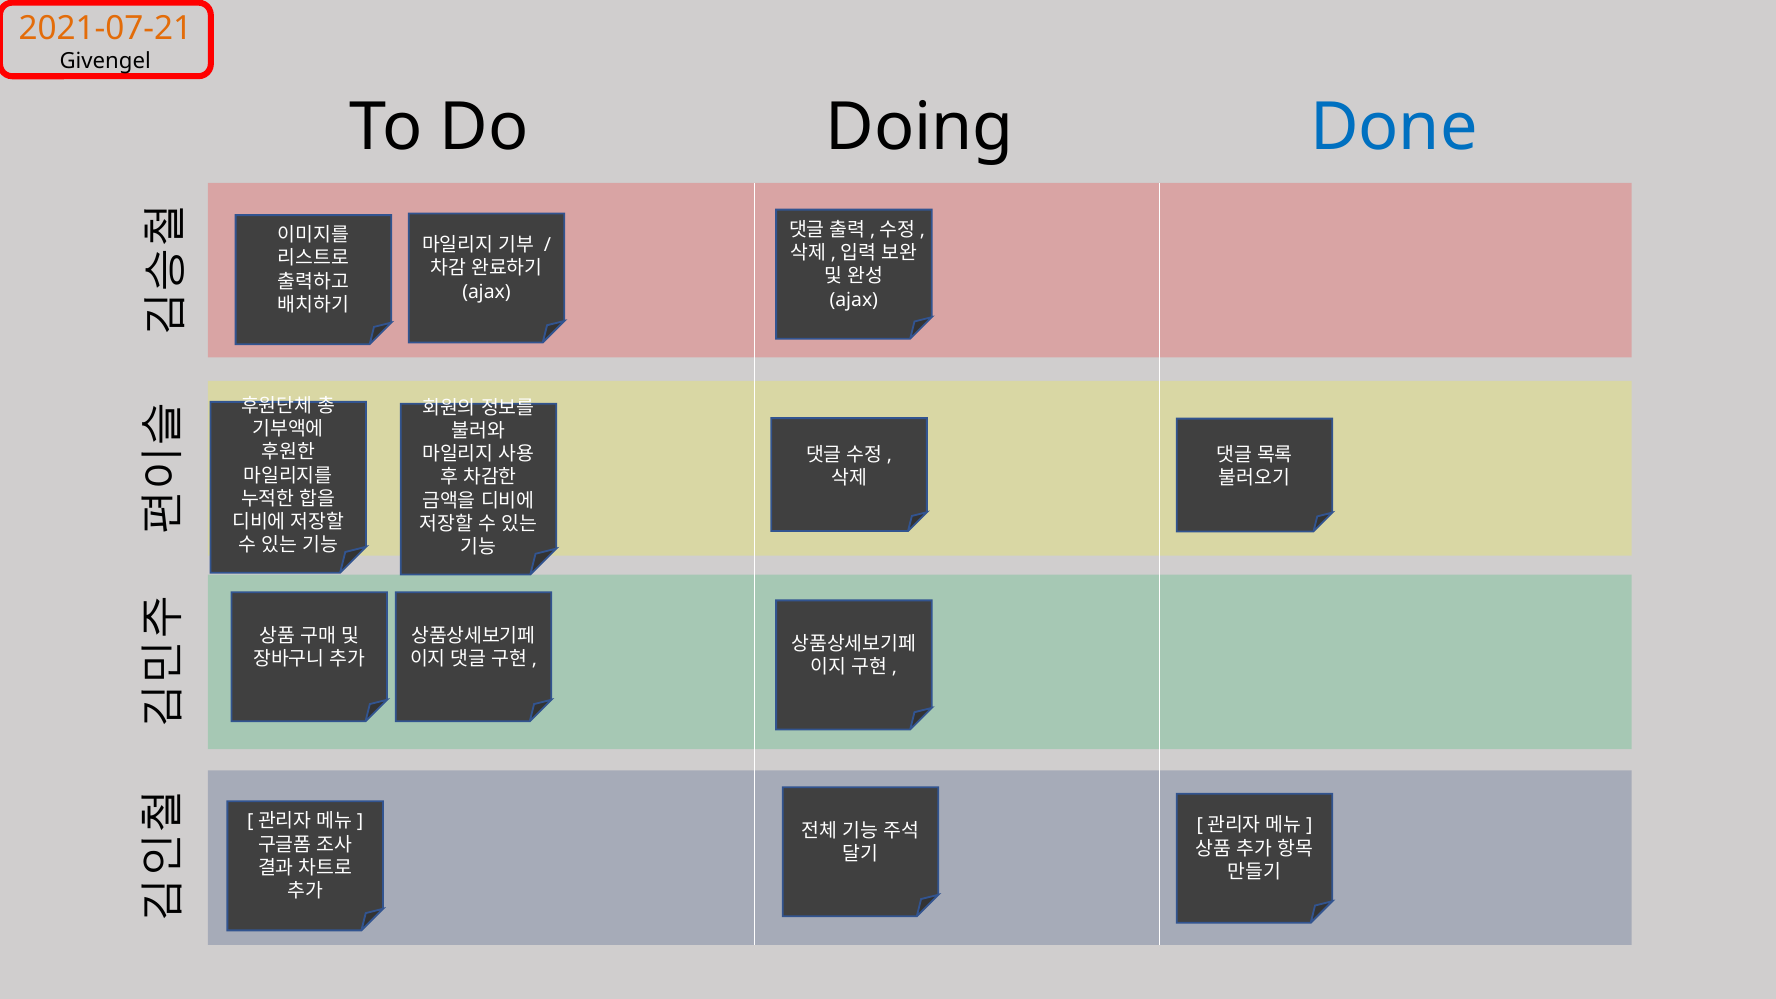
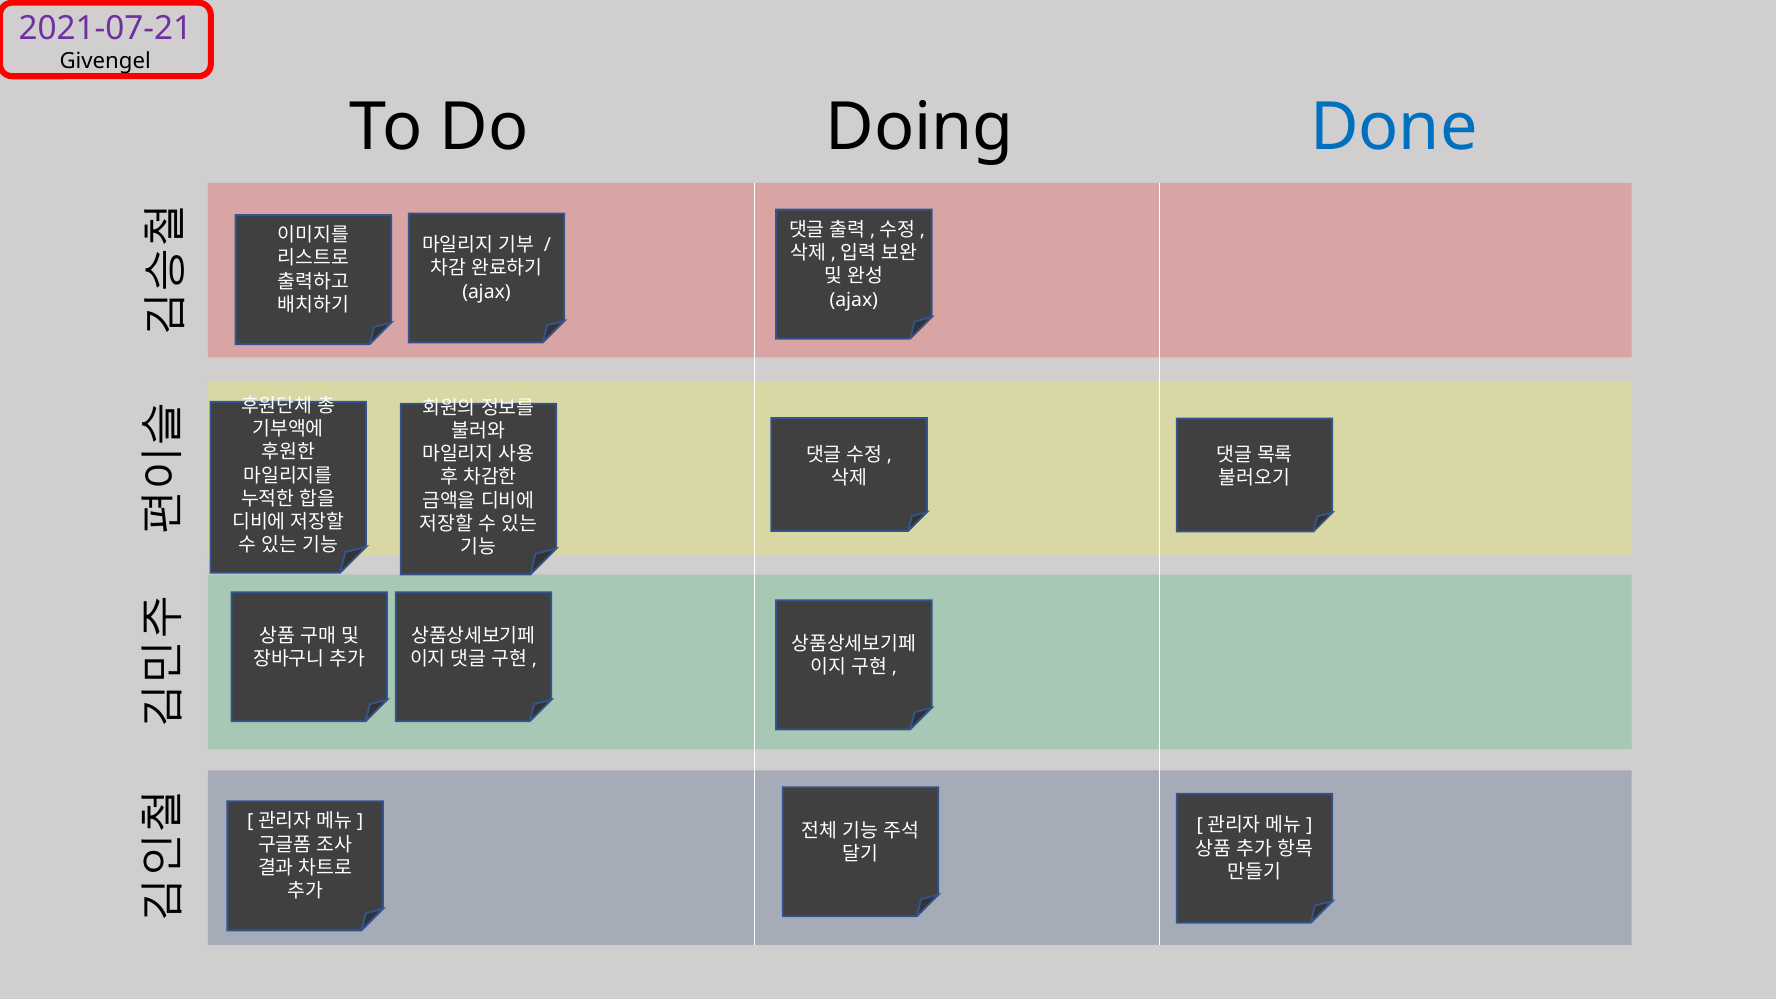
2021-07-21 colour: orange -> purple (105, 28)
